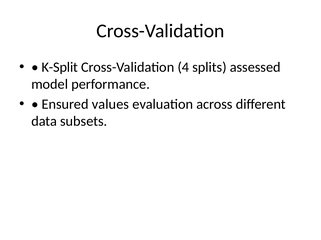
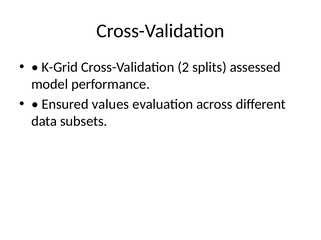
K-Split: K-Split -> K-Grid (60, 67)
4: 4 -> 2 (183, 67)
